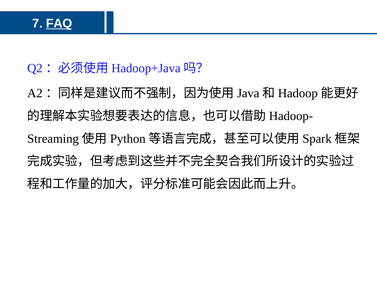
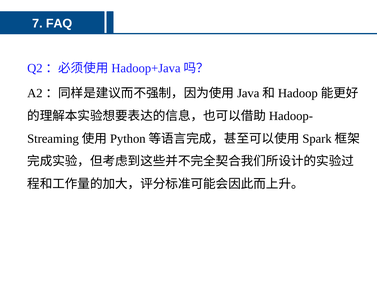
FAQ underline: present -> none (59, 24)
